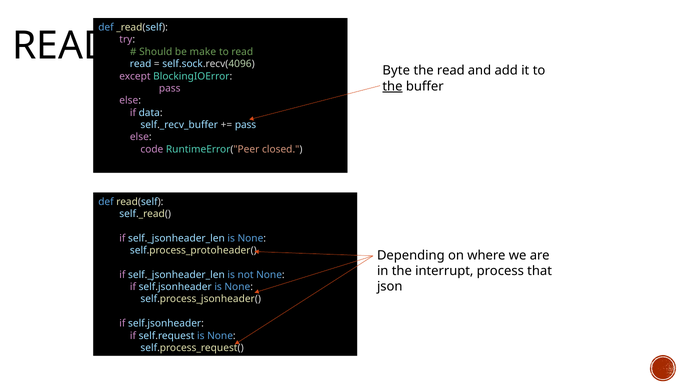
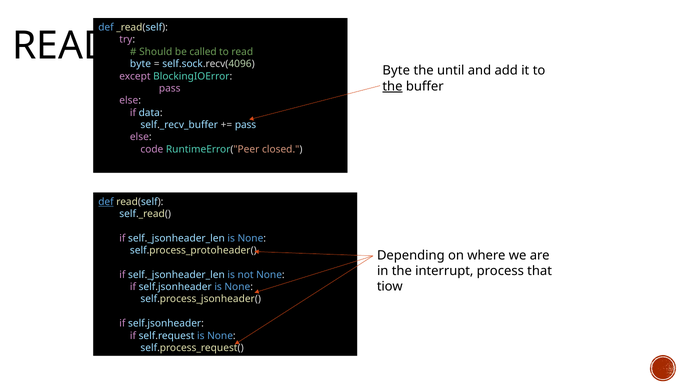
make: make -> called (203, 52)
read: read -> byte (141, 64)
the read: read -> until (451, 71)
def underline: none -> present (106, 202)
json: json -> tiow (390, 287)
